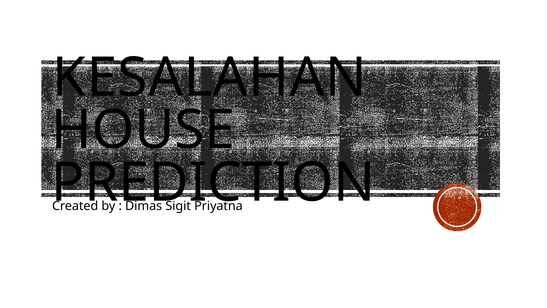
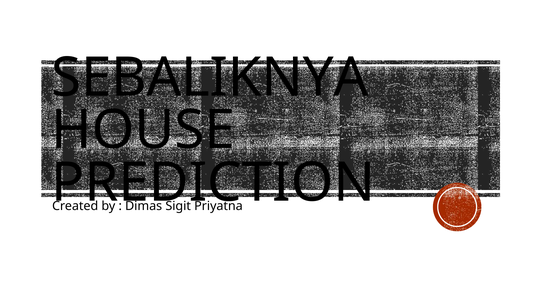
KESALAHAN: KESALAHAN -> SEBALIKNYA (210, 78)
